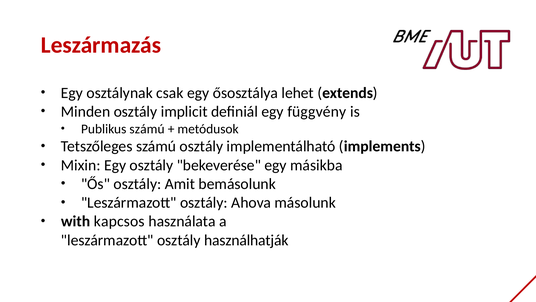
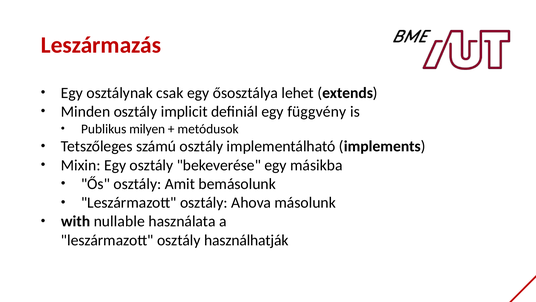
Publikus számú: számú -> milyen (147, 129)
kapcsos: kapcsos -> nullable (119, 221)
